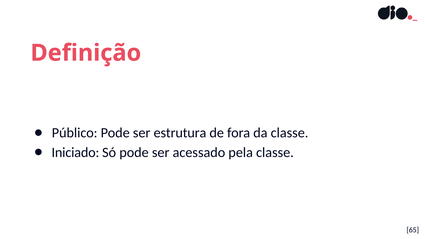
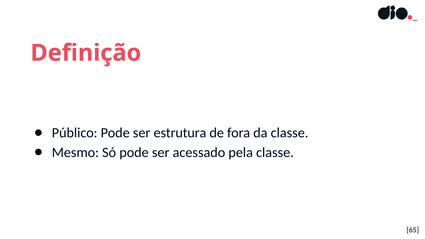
Iniciado: Iniciado -> Mesmo (75, 153)
